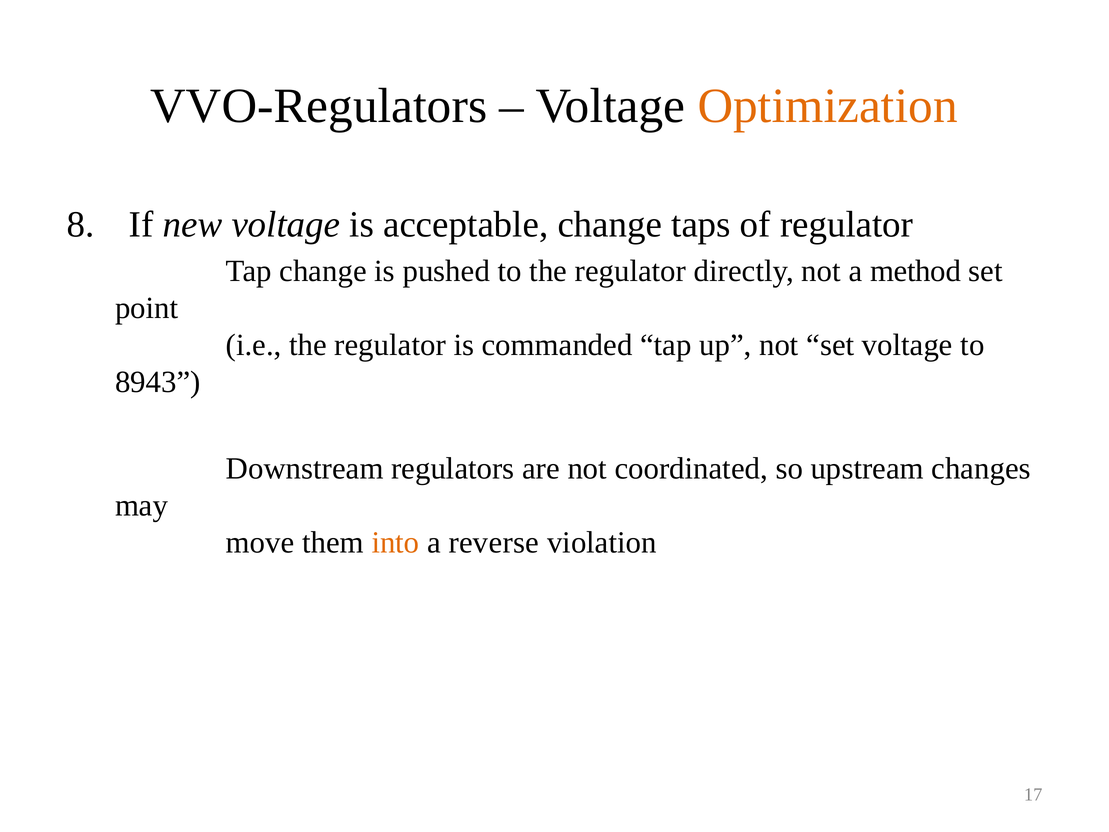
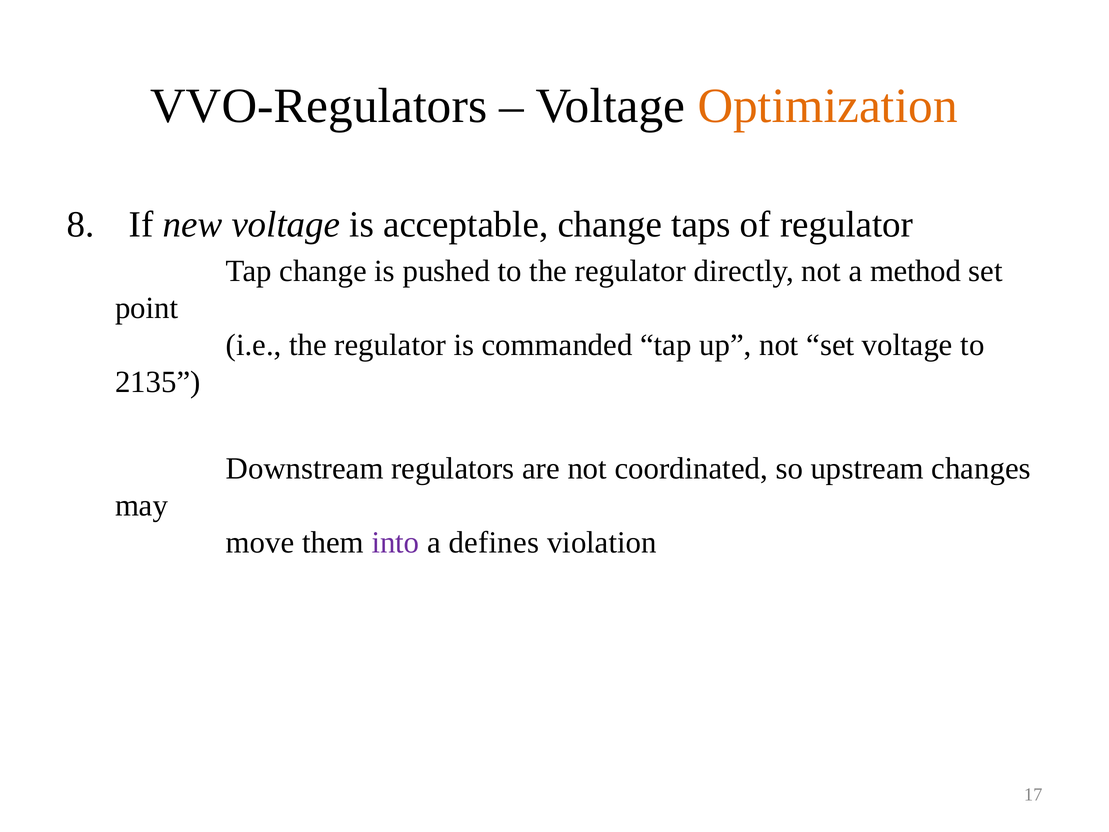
8943: 8943 -> 2135 (158, 382)
into colour: orange -> purple (395, 542)
reverse: reverse -> defines (494, 542)
